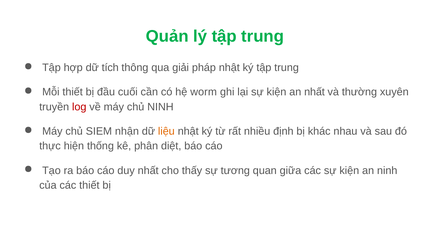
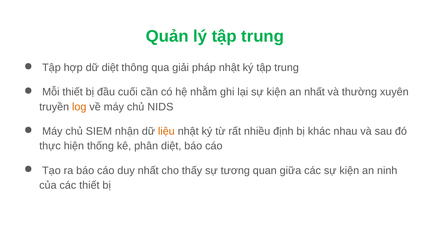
dữ tích: tích -> diệt (110, 68)
worm: worm -> nhằm (204, 92)
log colour: red -> orange (79, 107)
chủ NINH: NINH -> NIDS (160, 107)
